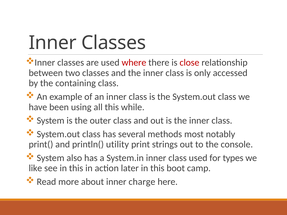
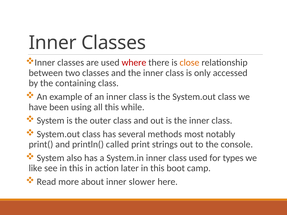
close colour: red -> orange (189, 63)
utility: utility -> called (117, 145)
charge: charge -> slower (142, 182)
